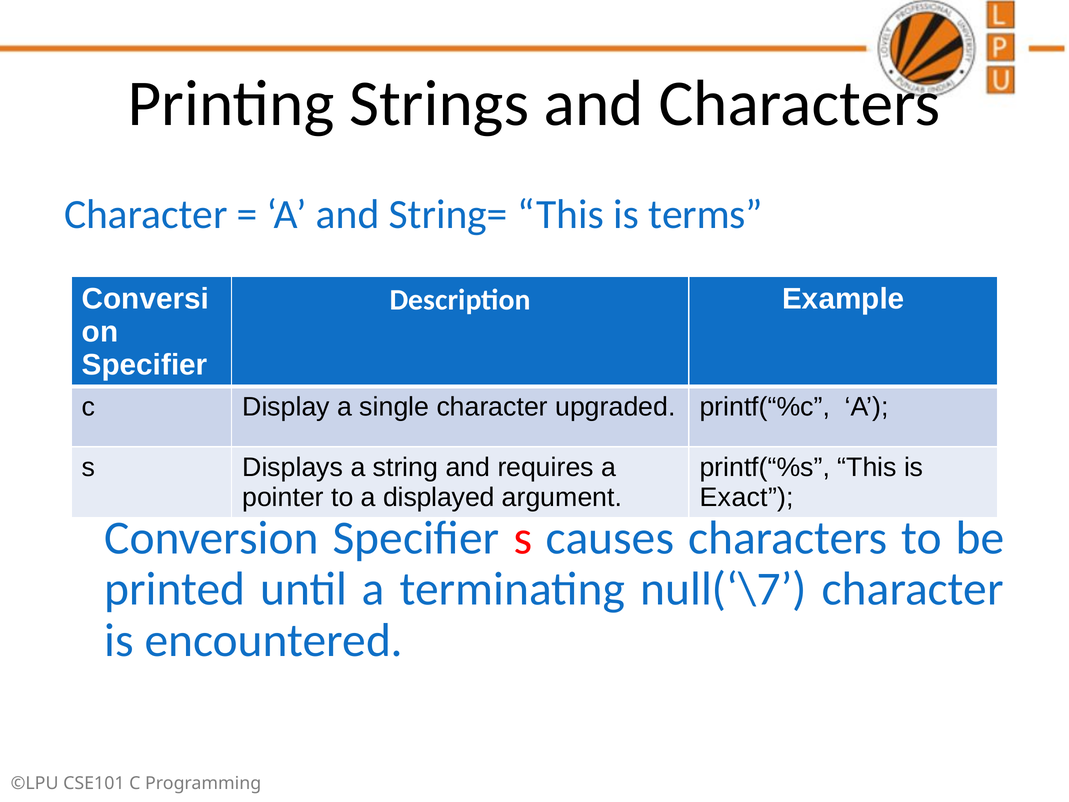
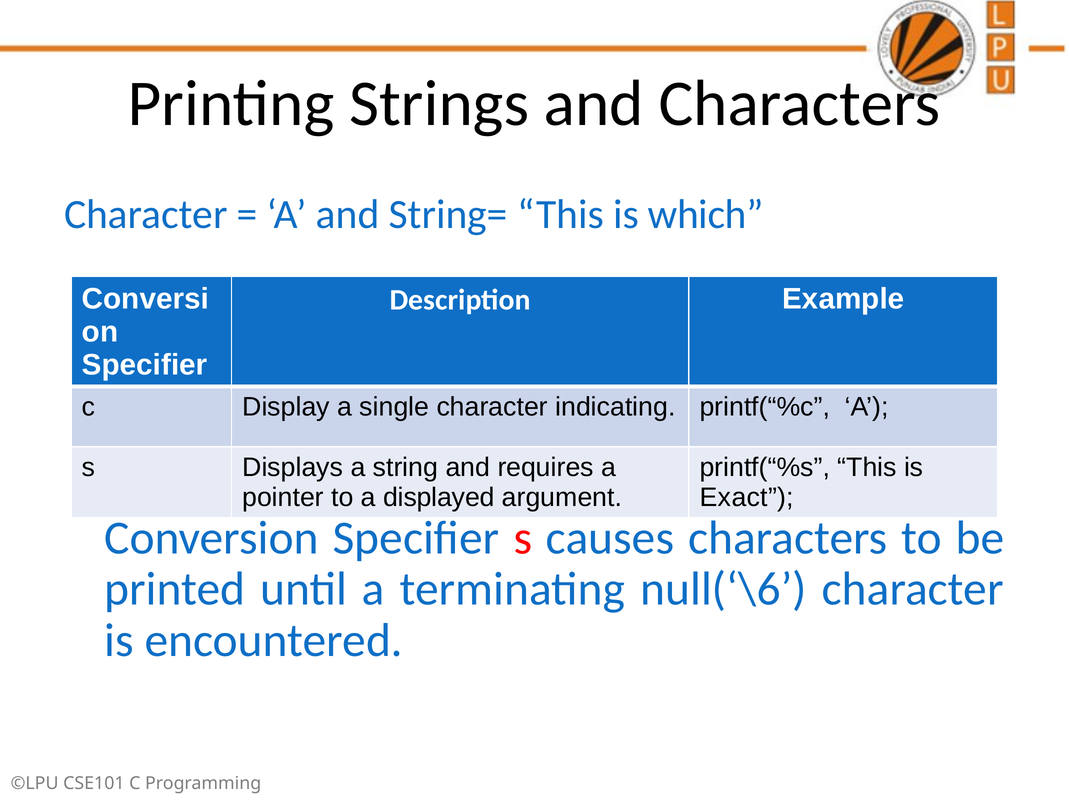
terms: terms -> which (706, 215)
upgraded: upgraded -> indicating (615, 407)
null(‘\7: null(‘\7 -> null(‘\6 (724, 589)
